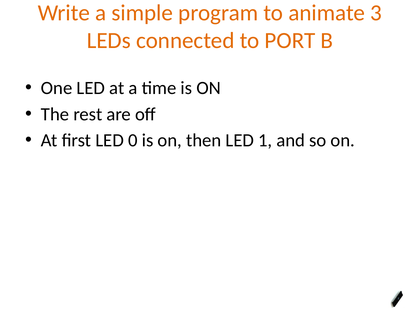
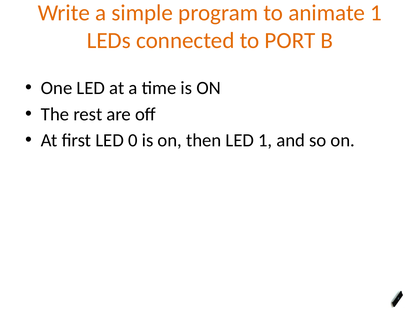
animate 3: 3 -> 1 (376, 13)
